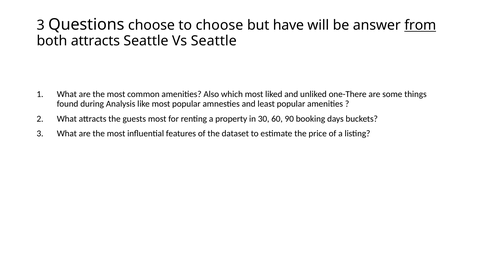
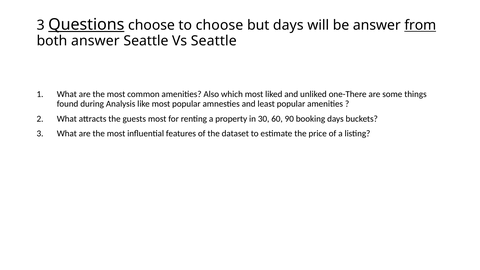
Questions underline: none -> present (86, 25)
but have: have -> days (288, 25)
both attracts: attracts -> answer (95, 41)
